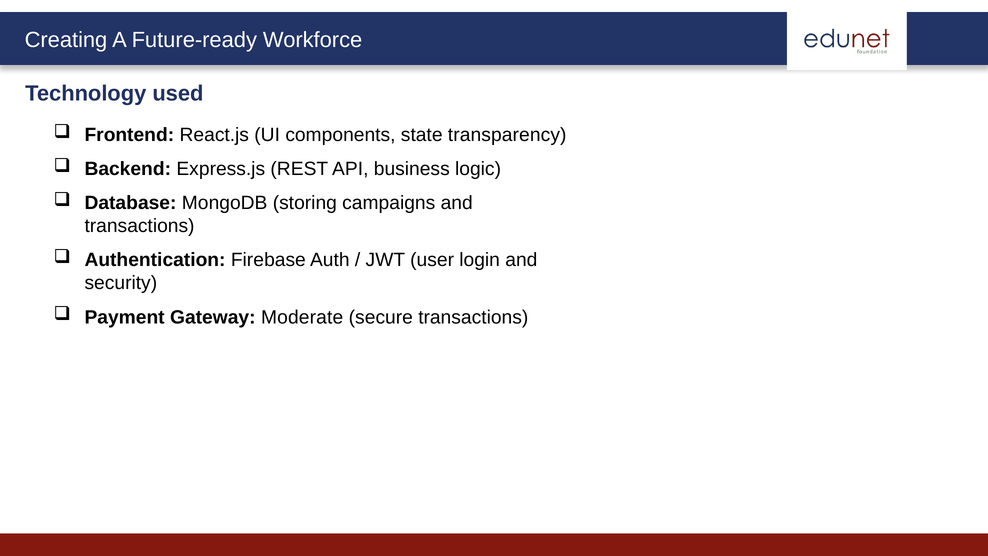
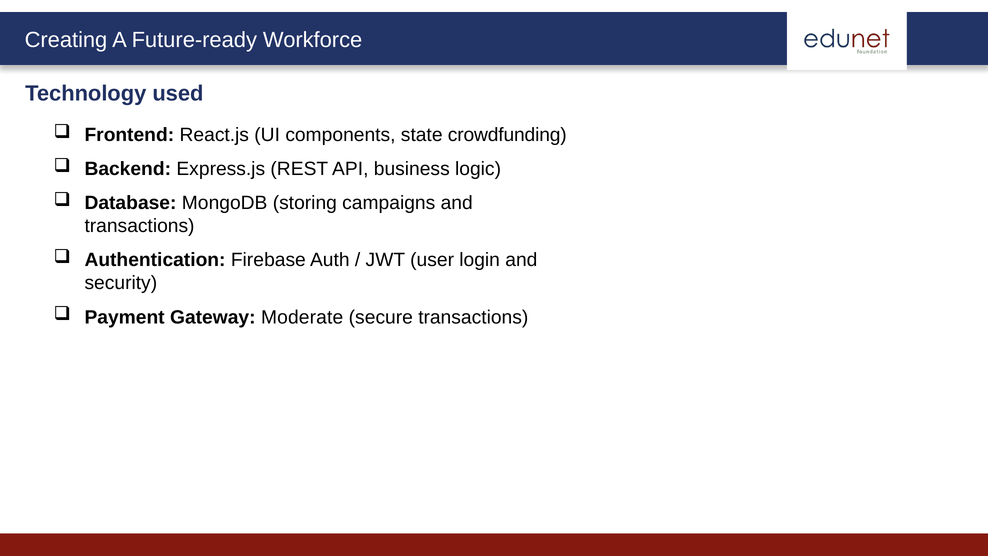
transparency: transparency -> crowdfunding (507, 135)
